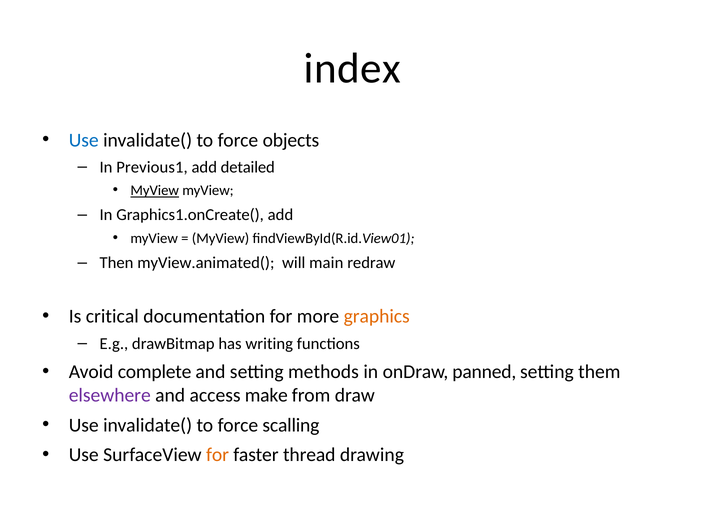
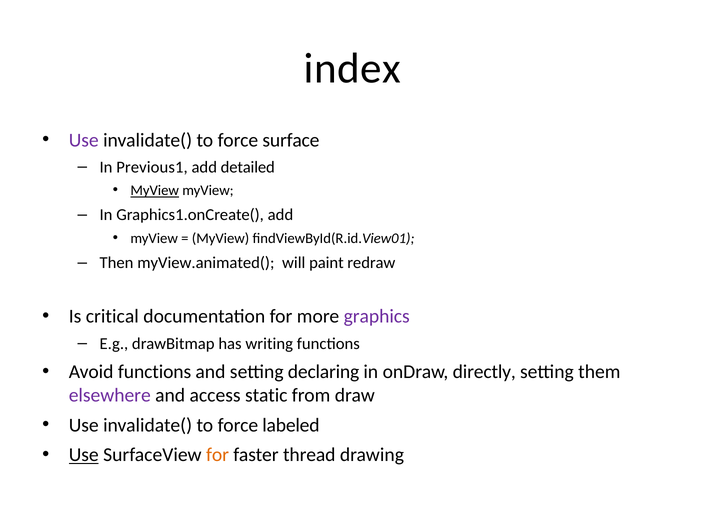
Use colour: blue -> purple (84, 140)
objects: objects -> surface (291, 140)
main: main -> paint (326, 263)
graphics colour: orange -> purple (377, 316)
Avoid complete: complete -> functions (155, 372)
methods: methods -> declaring (324, 372)
panned: panned -> directly (484, 372)
make: make -> static (266, 395)
scalling: scalling -> labeled (291, 425)
Use underline: none -> present (84, 455)
